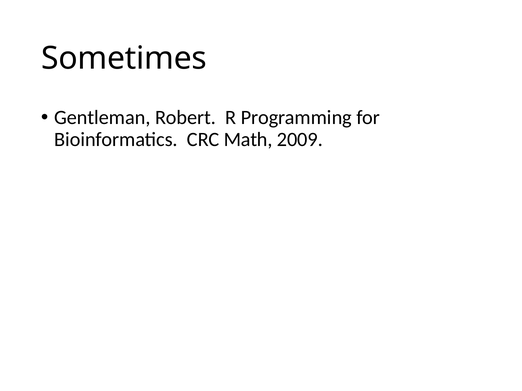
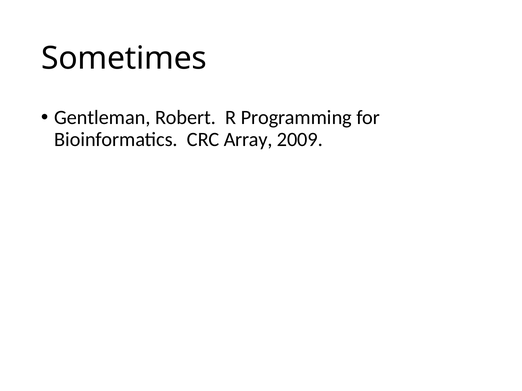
Math: Math -> Array (248, 140)
